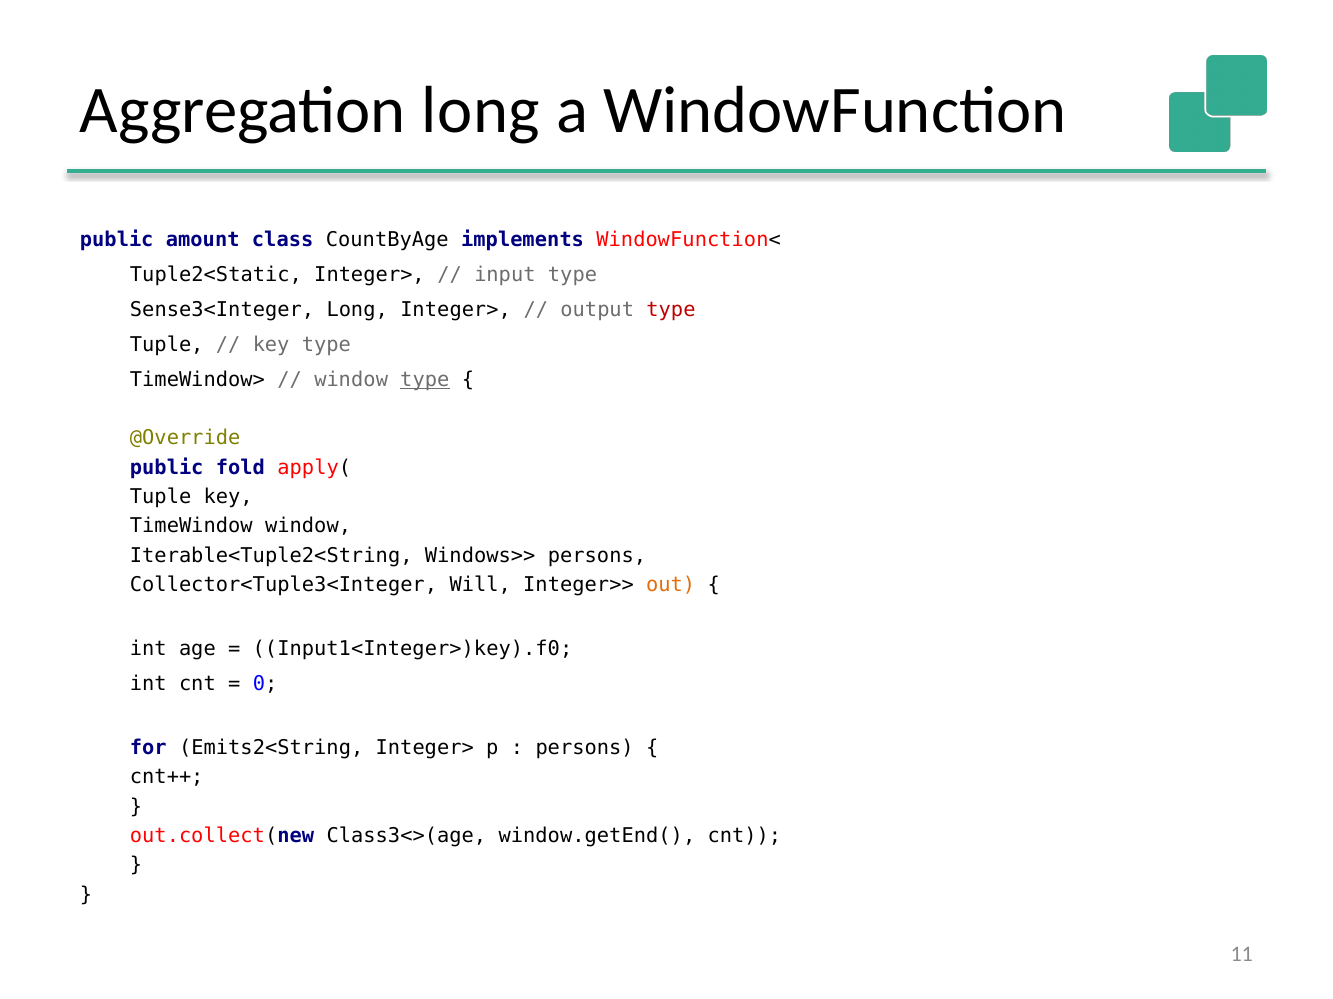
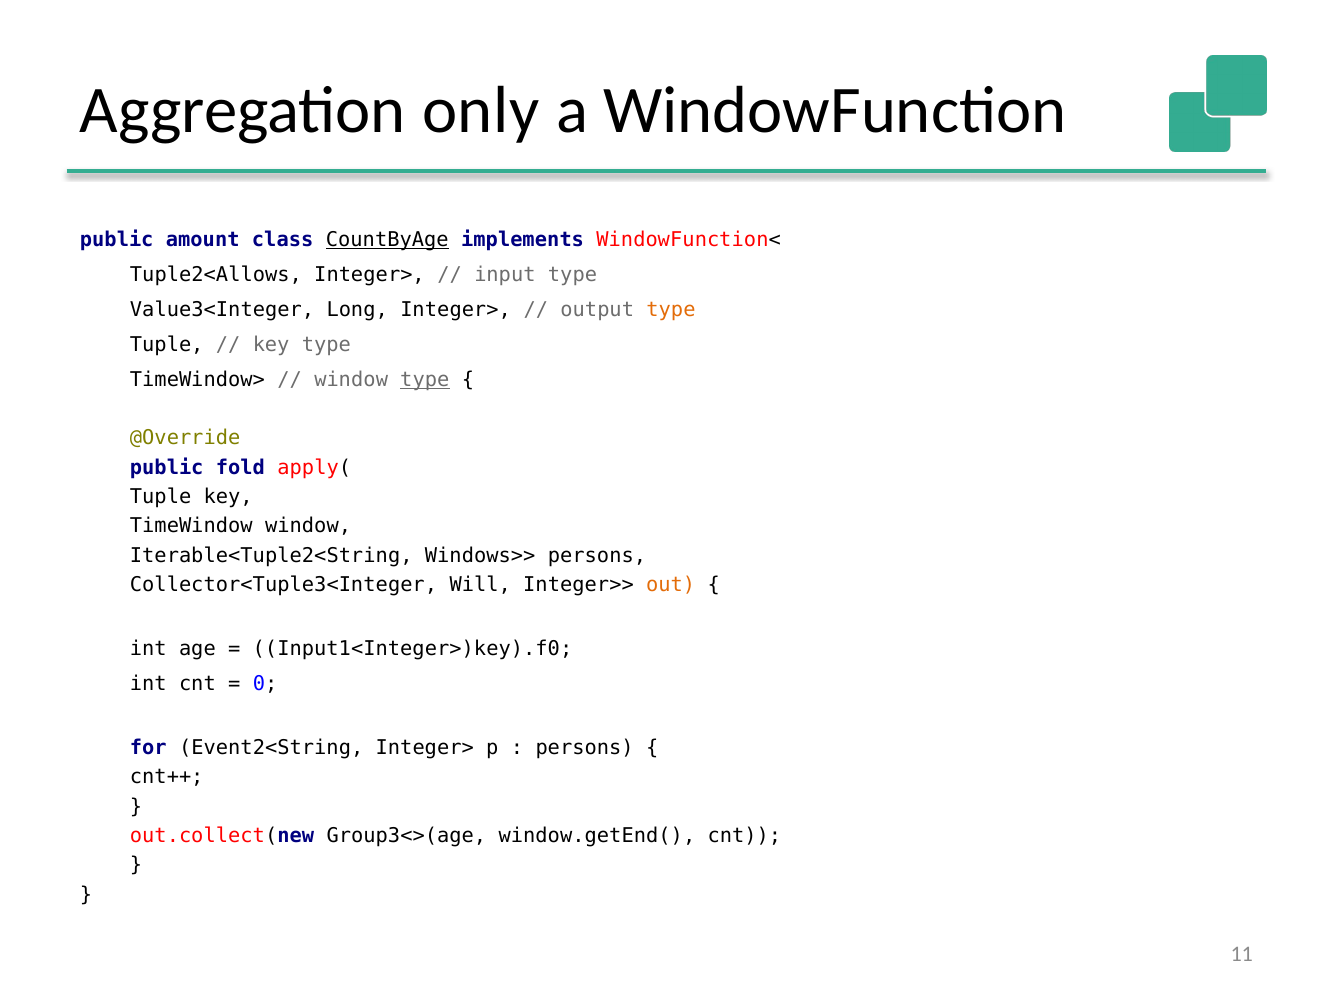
Aggregation long: long -> only (481, 110)
CountByAge underline: none -> present (387, 240)
Tuple2<Static: Tuple2<Static -> Tuple2<Allows (216, 275)
Sense3<Integer: Sense3<Integer -> Value3<Integer (222, 310)
type colour: red -> orange (671, 310)
Emits2<String: Emits2<String -> Event2<String (271, 748)
Class3<>(age: Class3<>(age -> Group3<>(age (406, 836)
